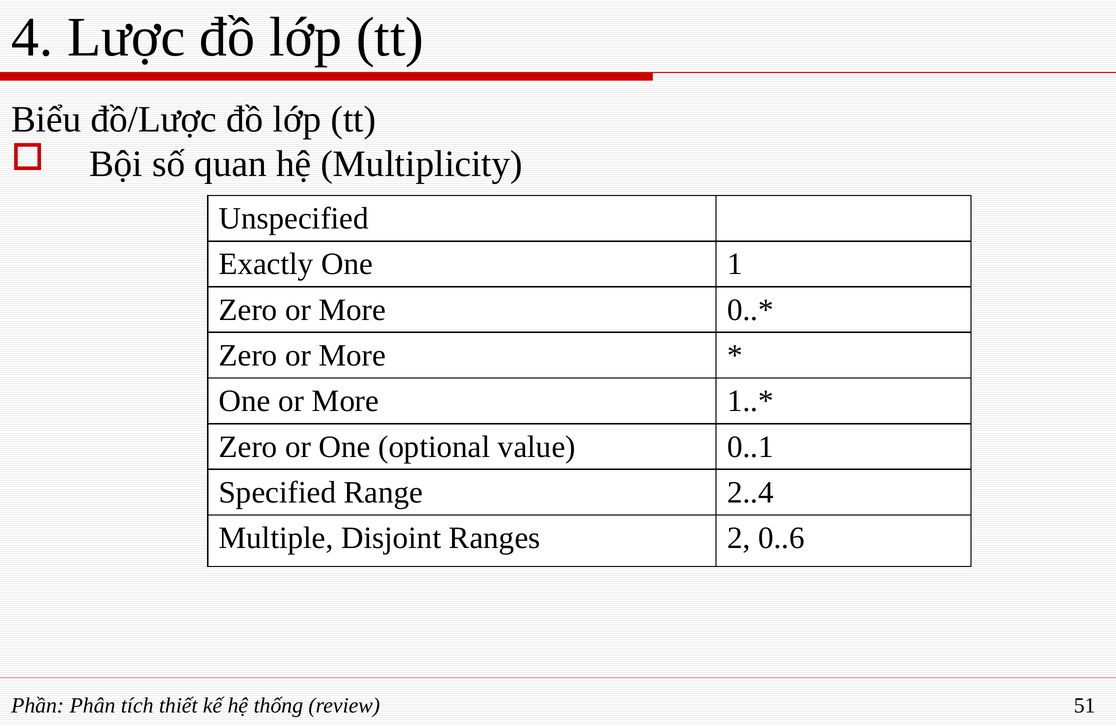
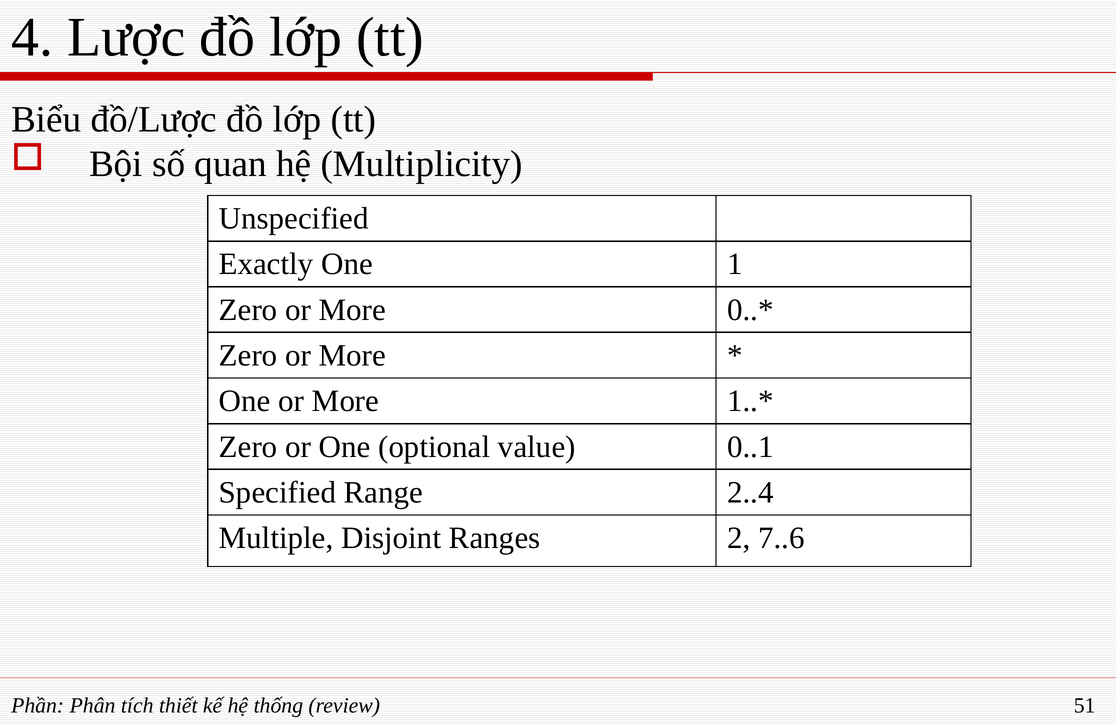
0..6: 0..6 -> 7..6 (781, 538)
